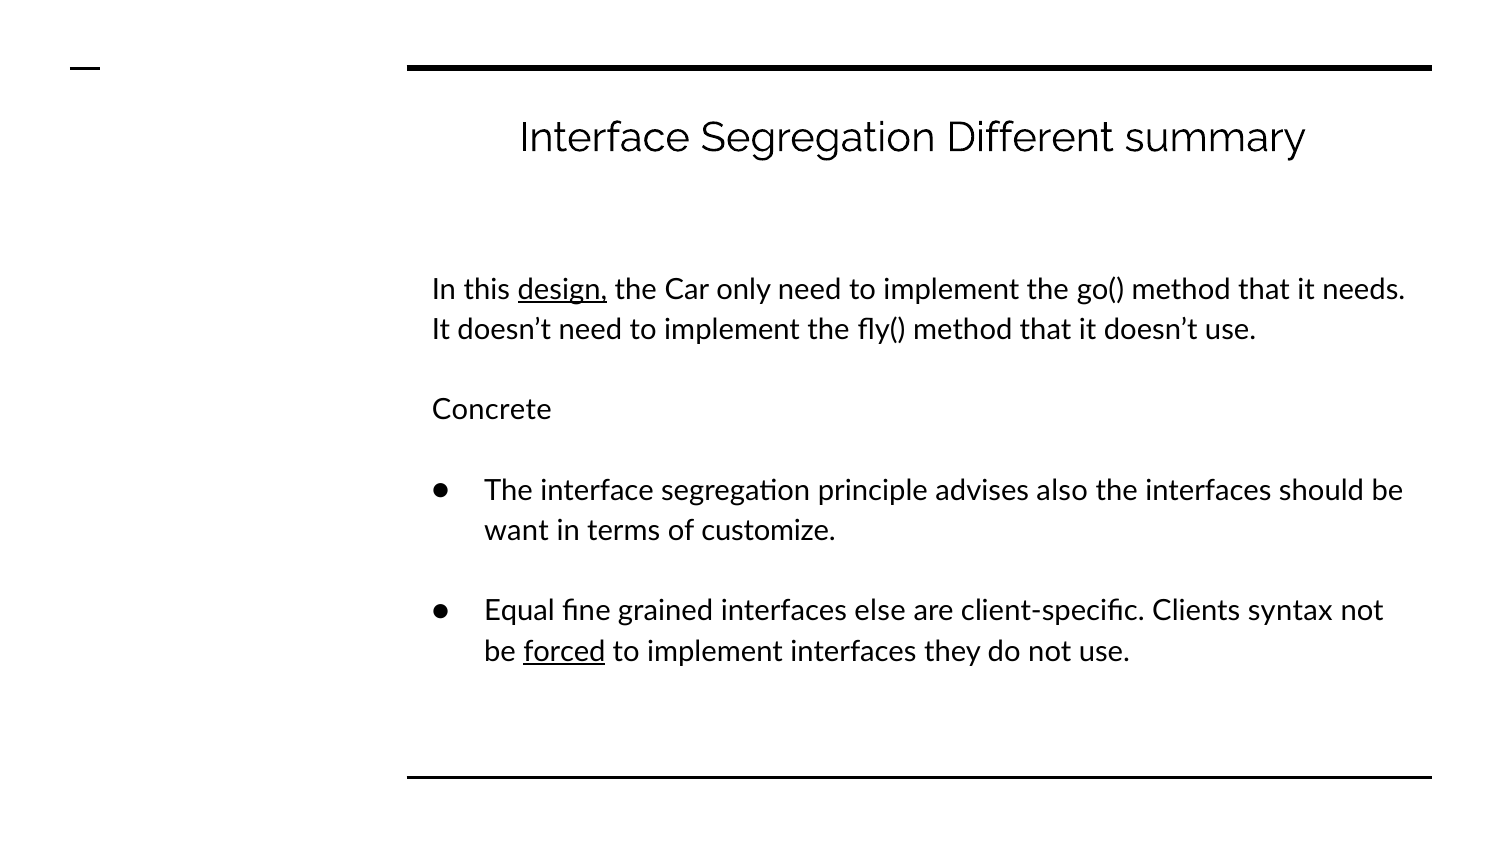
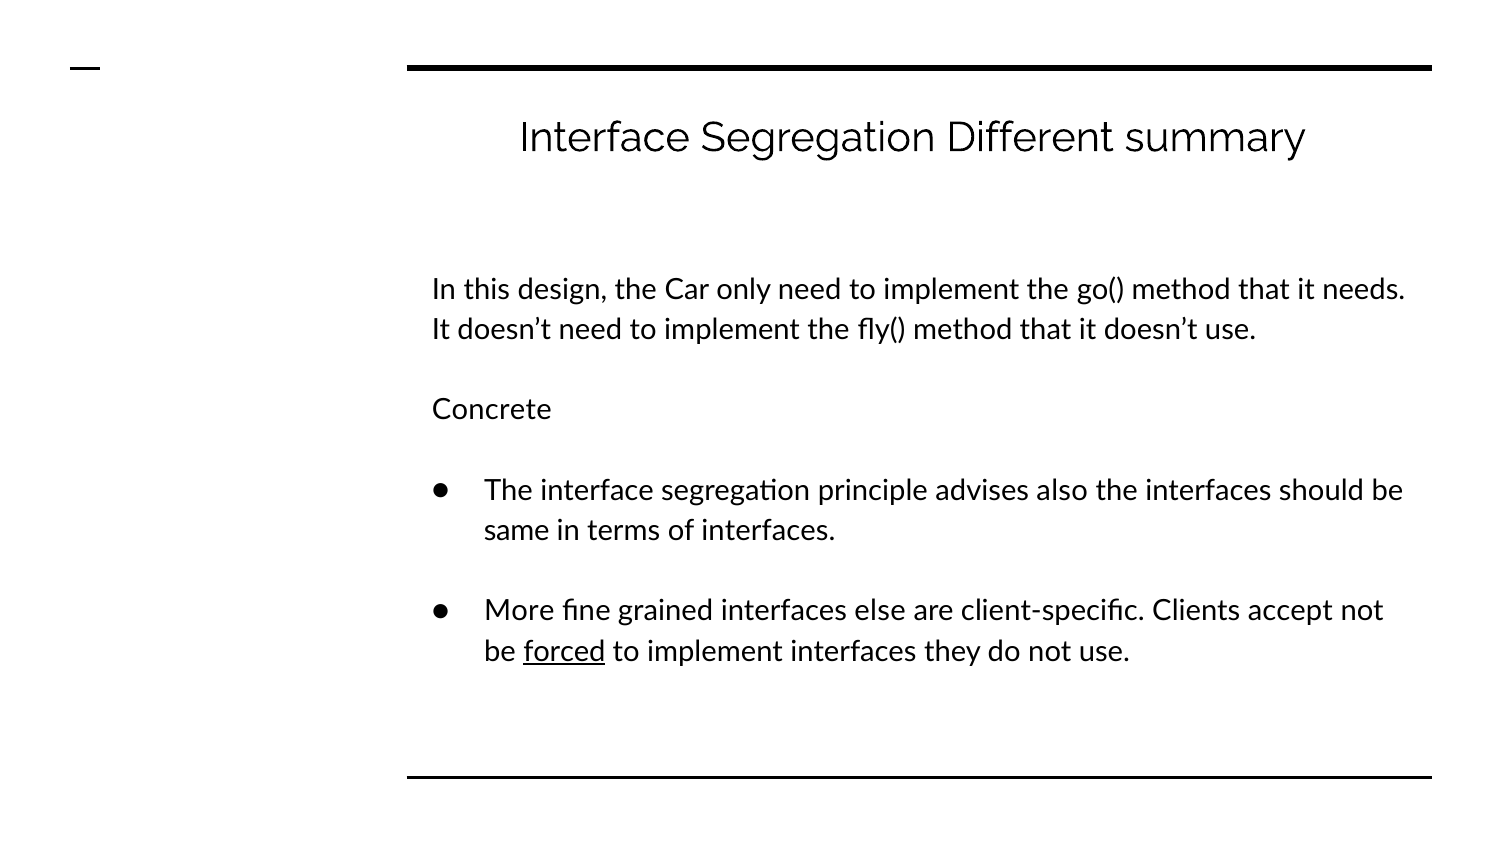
design underline: present -> none (562, 290)
want: want -> same (517, 531)
of customize: customize -> interfaces (768, 531)
Equal: Equal -> More (519, 612)
syntax: syntax -> accept (1290, 612)
